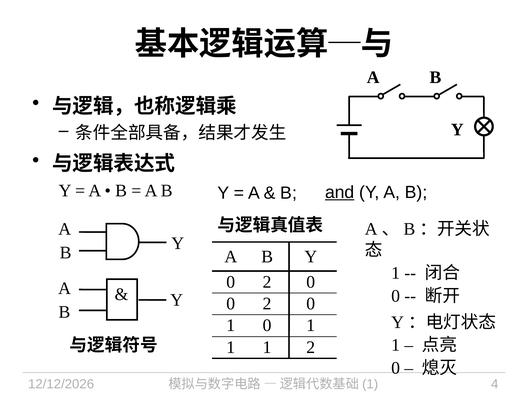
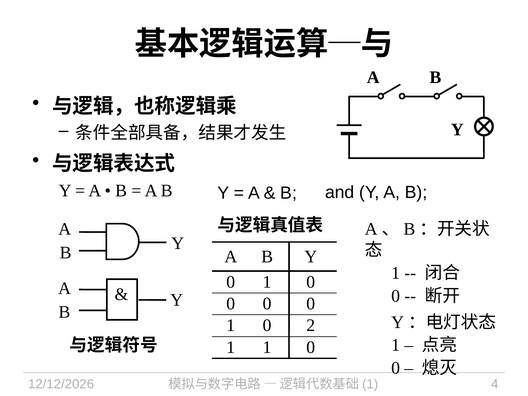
and underline: present -> none (340, 192)
2: 2 -> 1 (267, 282)
2: 2 -> 0 (267, 304)
1 0 1: 1 -> 2 (311, 325)
1 1 2: 2 -> 0 (311, 347)
